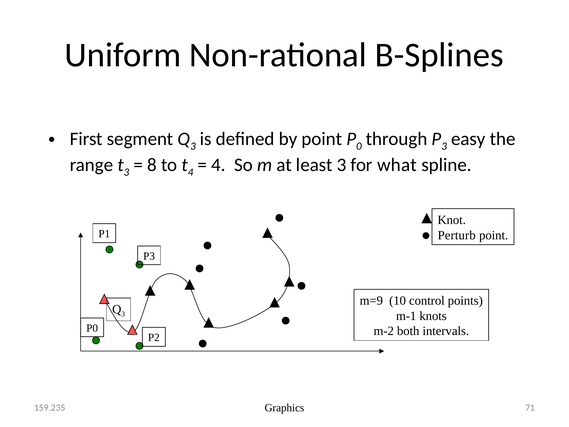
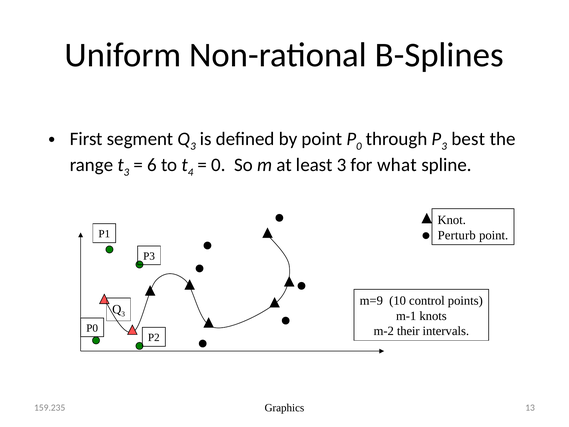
easy: easy -> best (468, 139)
8: 8 -> 6 (152, 165)
4: 4 -> 0 (218, 165)
both: both -> their (408, 331)
71: 71 -> 13 (530, 407)
